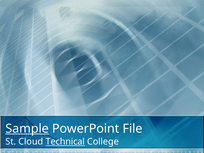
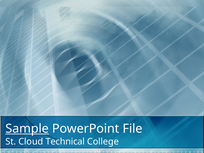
Technical underline: present -> none (65, 142)
